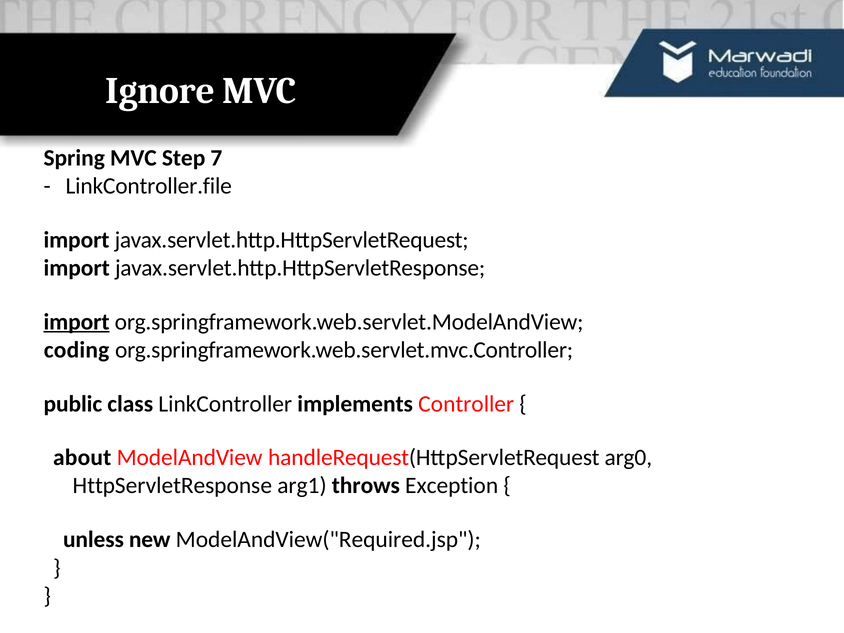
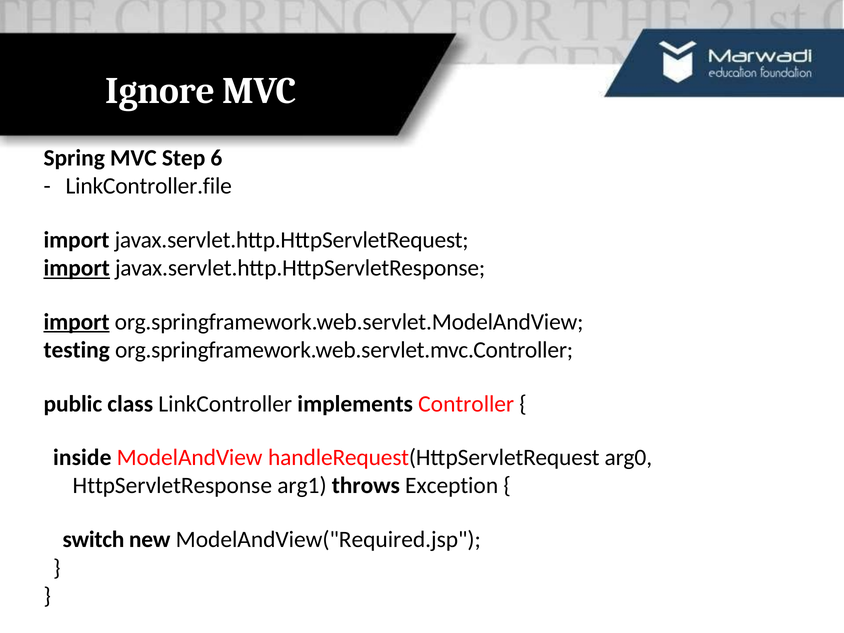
7: 7 -> 6 (216, 158)
import underline: none -> present (77, 268)
coding: coding -> testing (77, 350)
about: about -> inside (82, 458)
unless: unless -> switch (93, 540)
